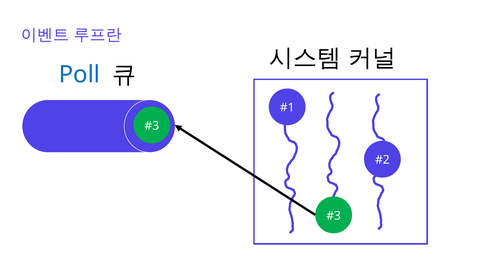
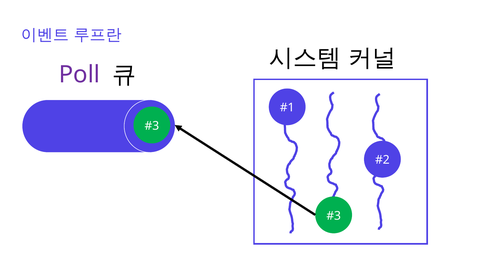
Poll colour: blue -> purple (79, 75)
